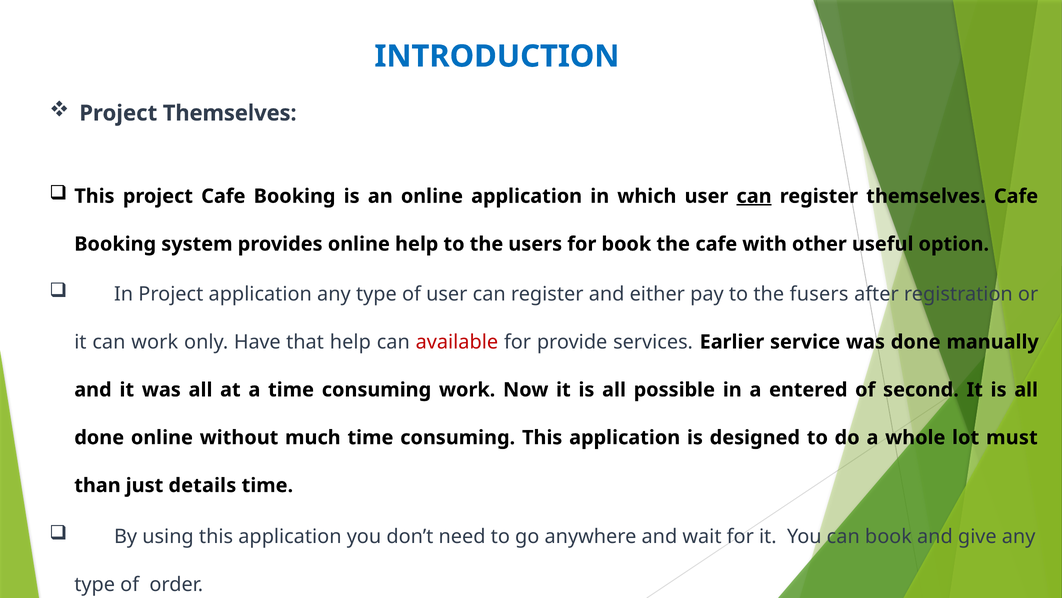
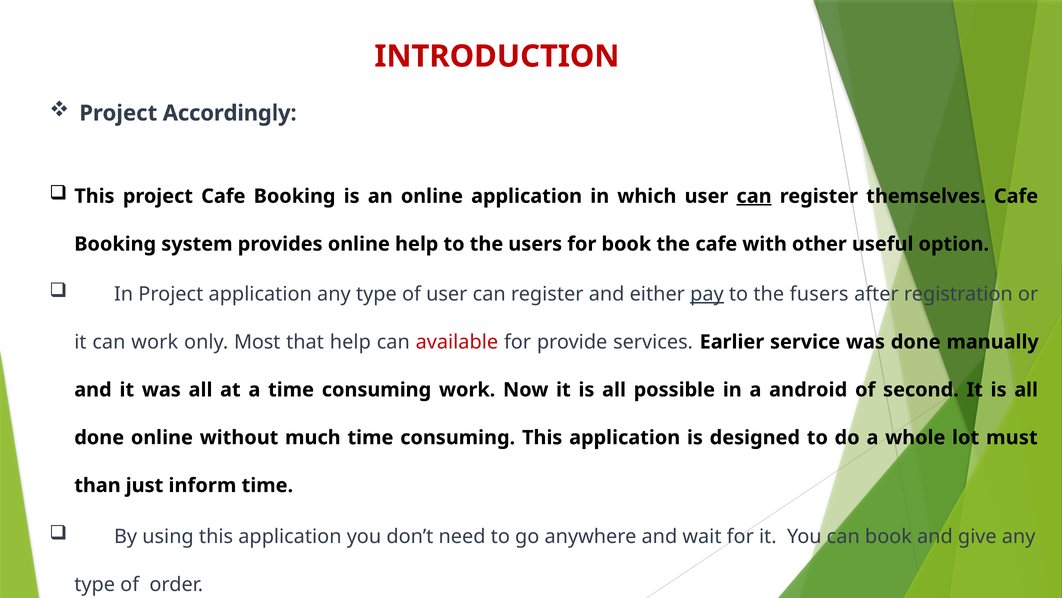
INTRODUCTION colour: blue -> red (497, 56)
Project Themselves: Themselves -> Accordingly (230, 113)
pay underline: none -> present (707, 294)
Have: Have -> Most (257, 342)
entered: entered -> android (808, 389)
details: details -> inform (202, 485)
